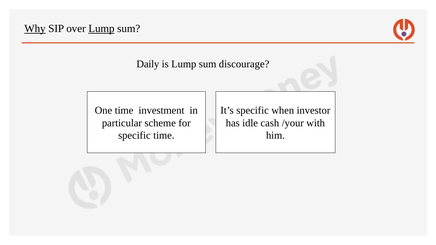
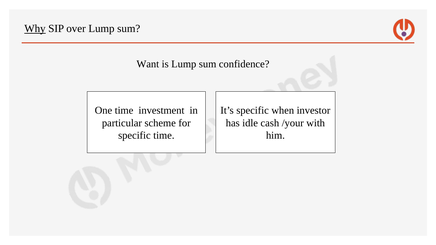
Lump underline: present -> none (101, 29)
Daily: Daily -> Want (148, 64)
discourage: discourage -> confidence (244, 64)
